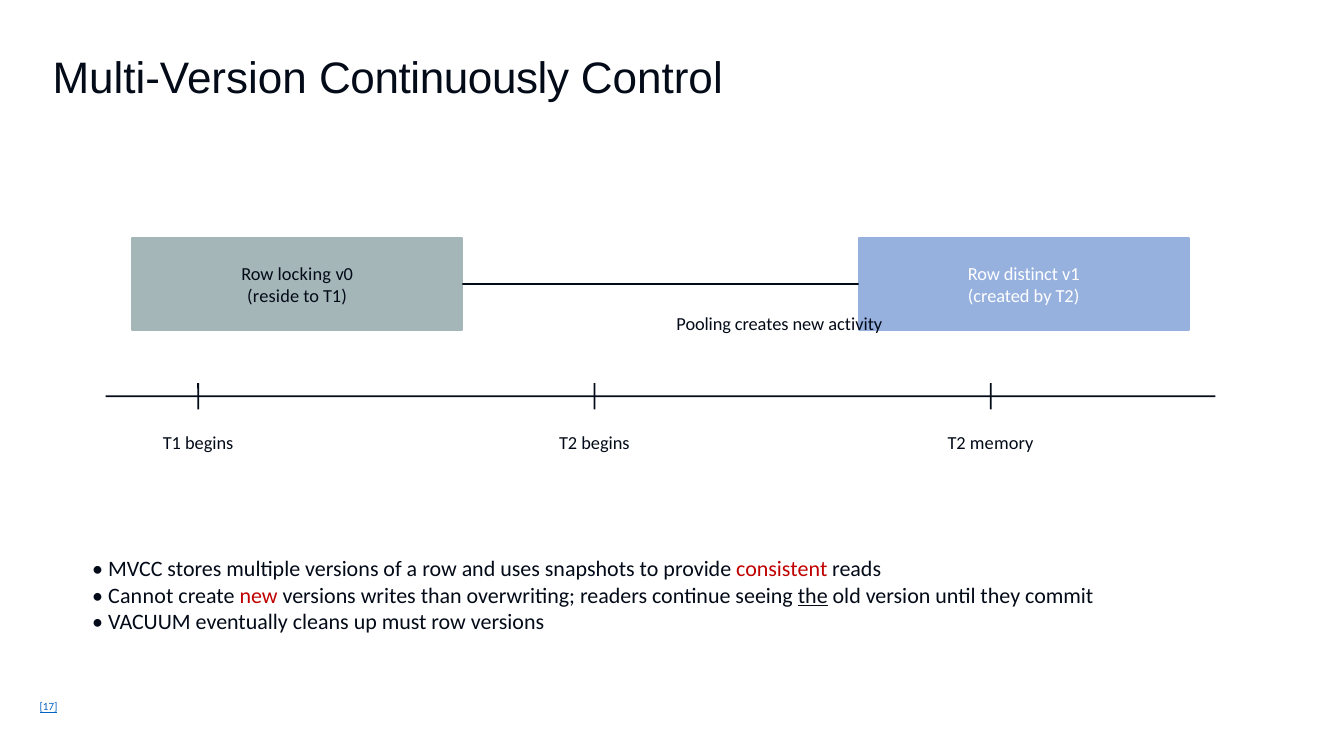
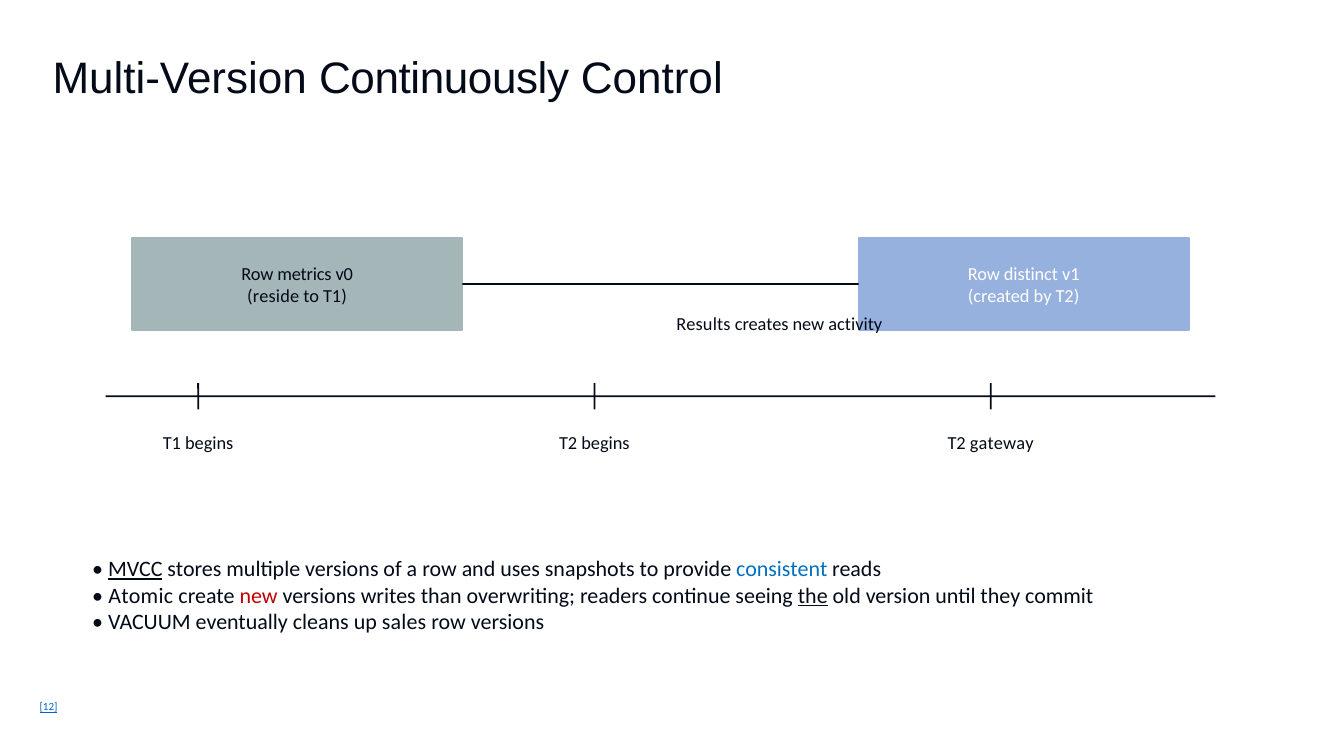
locking: locking -> metrics (304, 274)
Pooling: Pooling -> Results (703, 325)
memory: memory -> gateway (1002, 444)
MVCC underline: none -> present (135, 570)
consistent colour: red -> blue (782, 570)
Cannot: Cannot -> Atomic (141, 596)
must: must -> sales (404, 622)
17: 17 -> 12 (49, 707)
